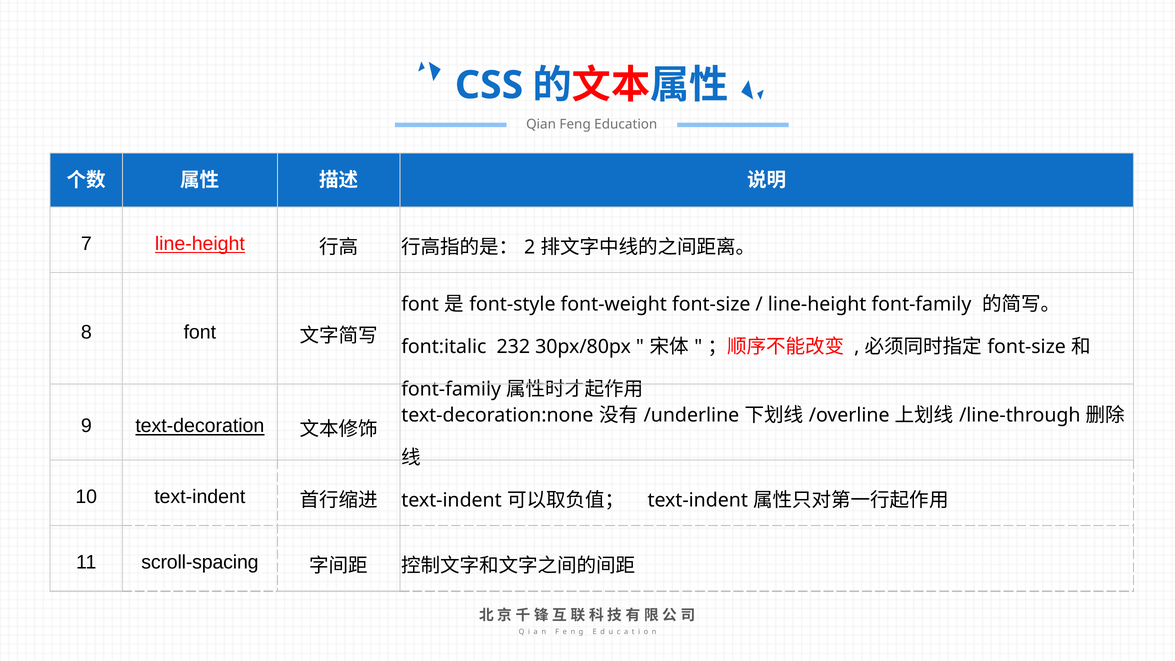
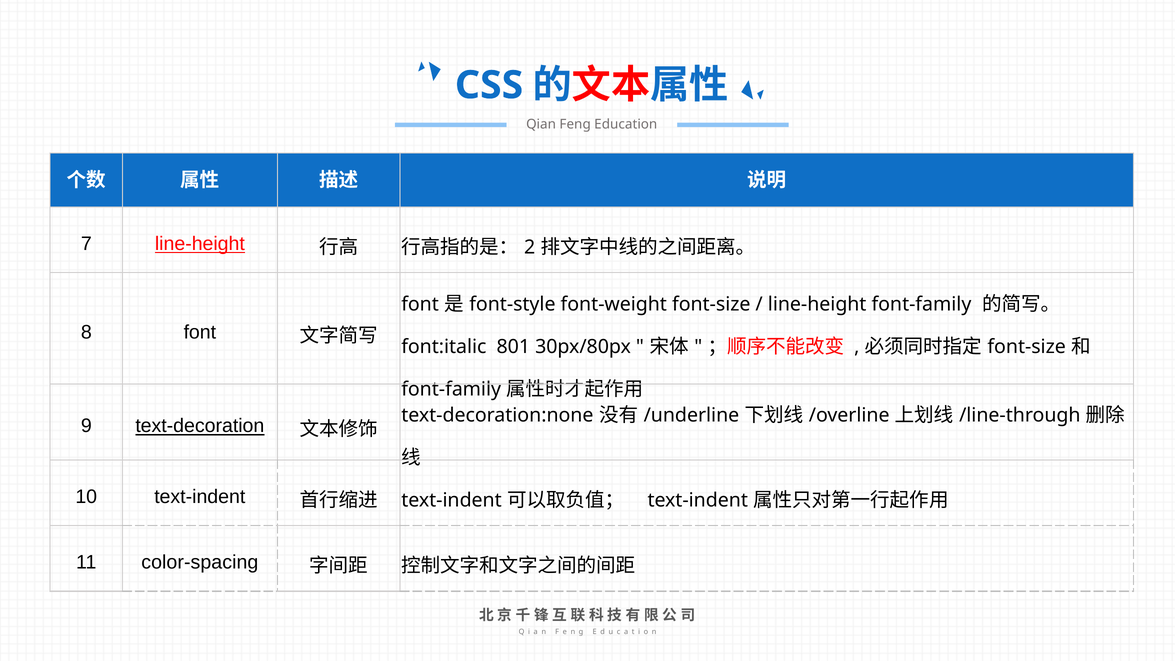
232: 232 -> 801 (513, 347)
scroll-spacing: scroll-spacing -> color-spacing (200, 562)
